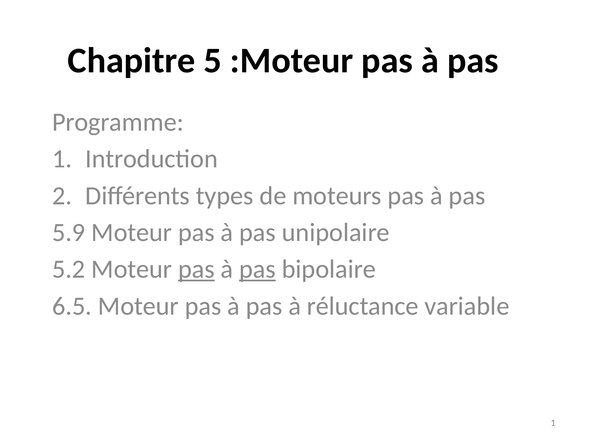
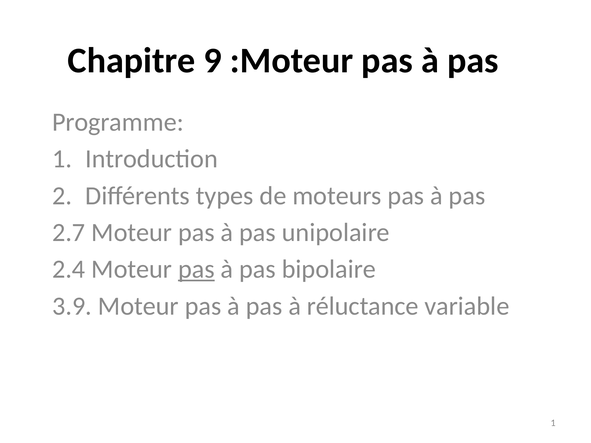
5: 5 -> 9 (213, 61)
5.9: 5.9 -> 2.7 (69, 233)
5.2: 5.2 -> 2.4 (69, 269)
pas underline: present -> none (257, 269)
6.5: 6.5 -> 3.9 (72, 306)
